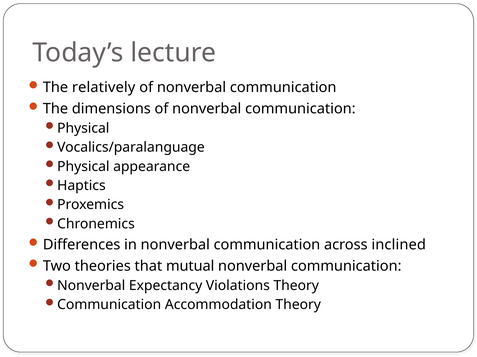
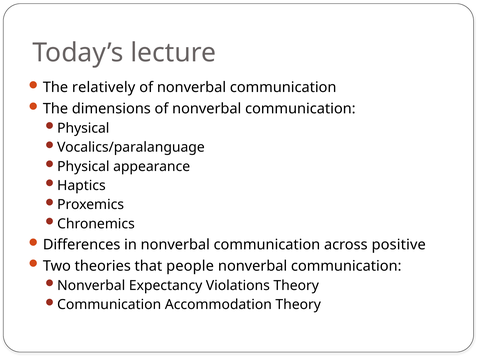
inclined: inclined -> positive (399, 245)
mutual: mutual -> people (190, 267)
